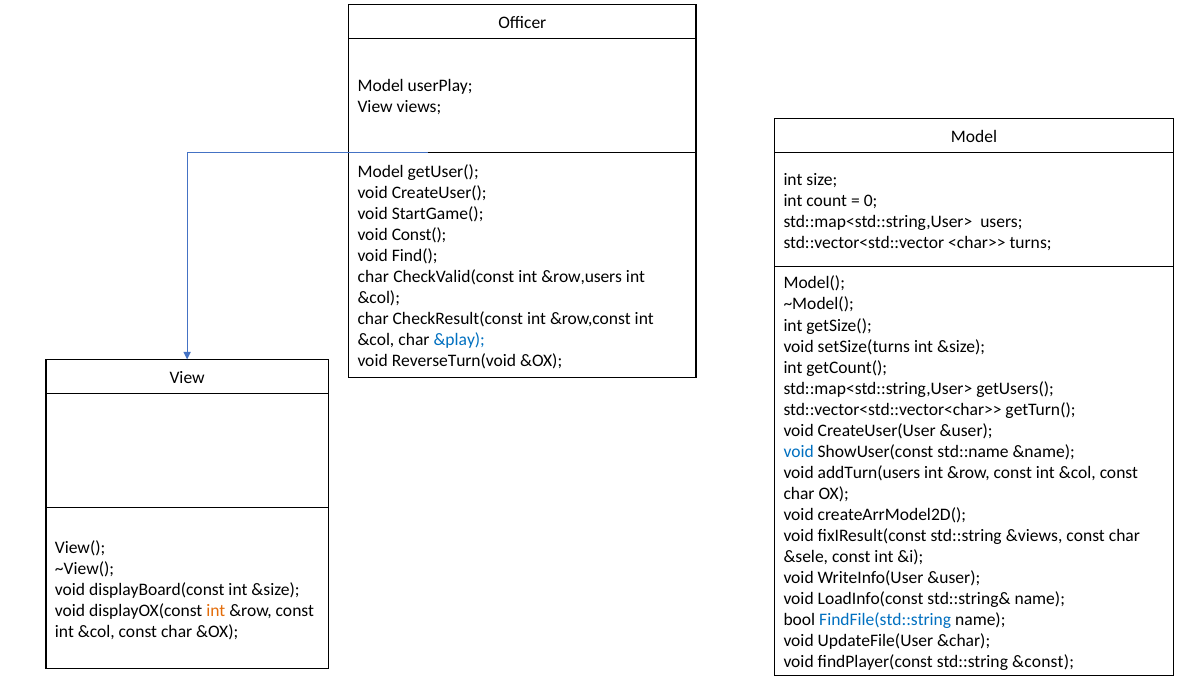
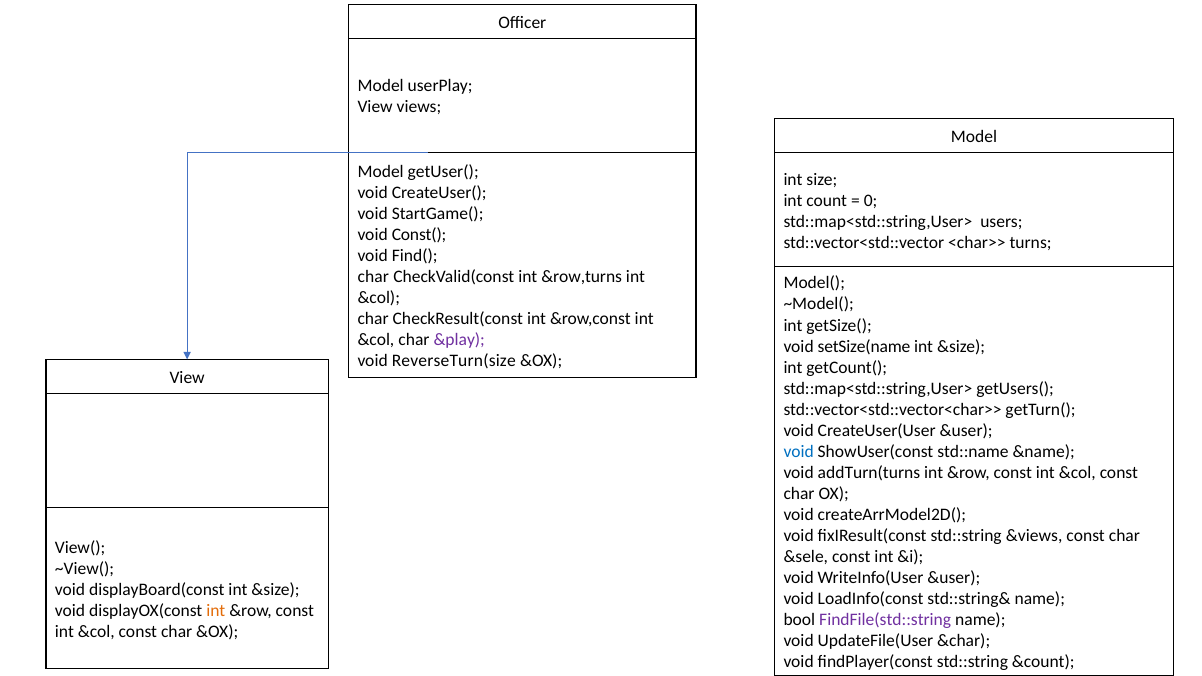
&row,users: &row,users -> &row,turns (582, 277)
&play colour: blue -> purple (459, 340)
setSize(turns: setSize(turns -> setSize(name (864, 346)
ReverseTurn(void: ReverseTurn(void -> ReverseTurn(size (454, 361)
addTurn(users: addTurn(users -> addTurn(turns (869, 473)
FindFile(std::string colour: blue -> purple (885, 620)
&const: &const -> &count (1043, 662)
